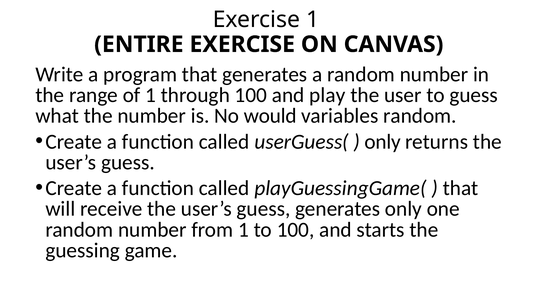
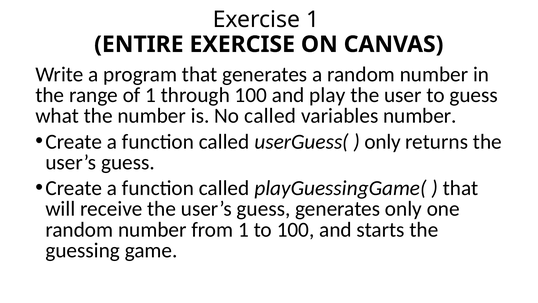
No would: would -> called (270, 116)
variables random: random -> number (420, 116)
